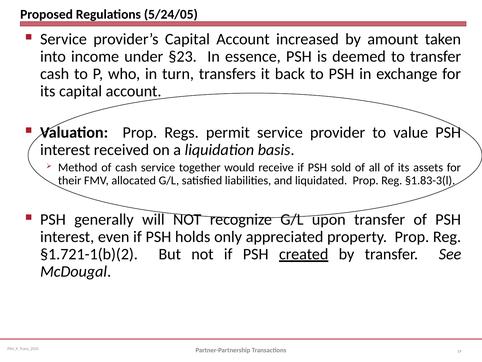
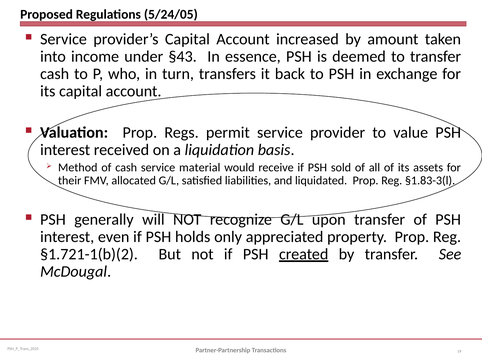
§23: §23 -> §43 (183, 56)
together: together -> material (200, 167)
